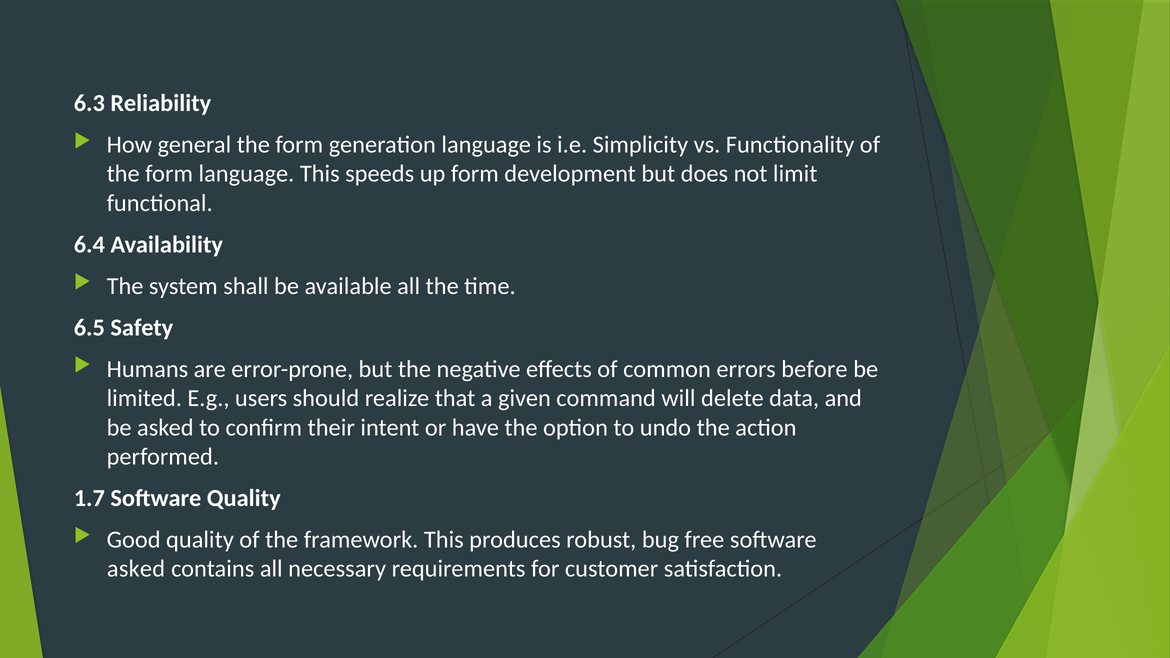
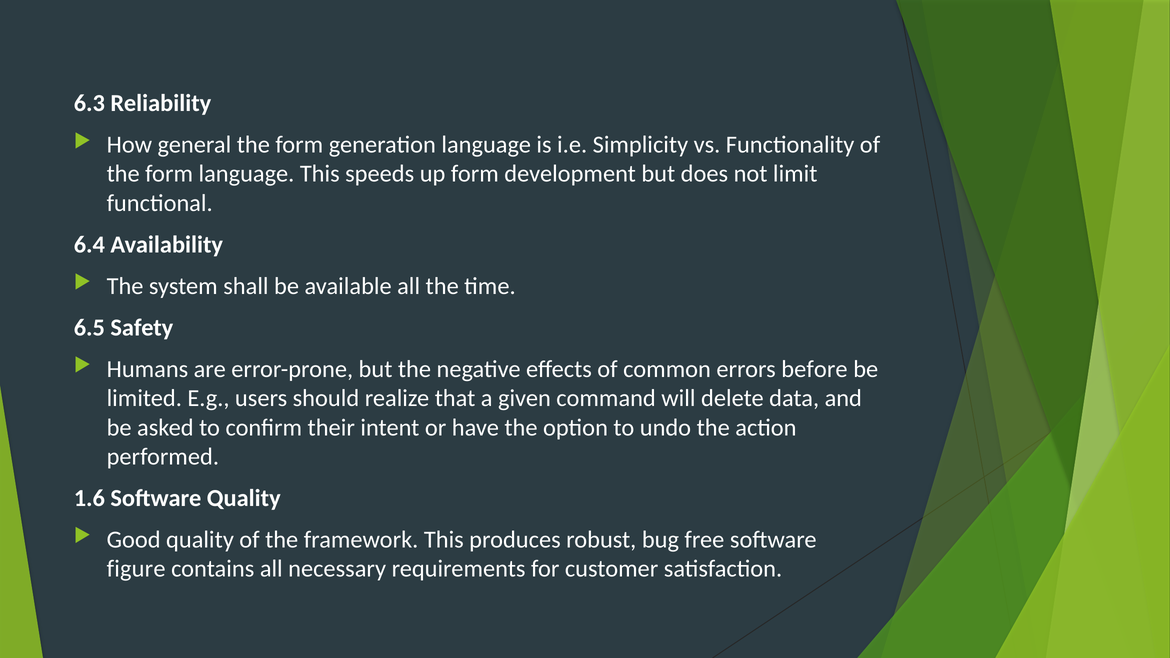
1.7: 1.7 -> 1.6 (89, 498)
asked: asked -> figure (136, 569)
